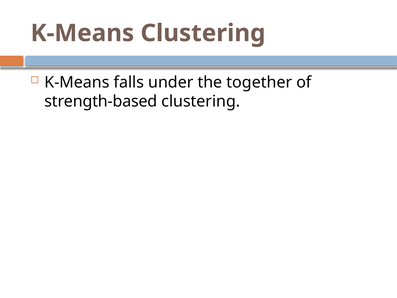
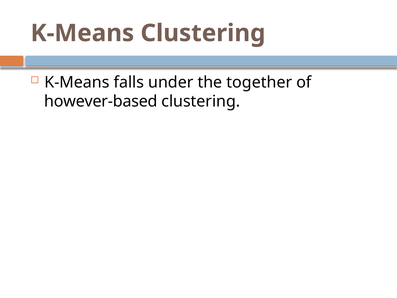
strength-based: strength-based -> however-based (101, 101)
